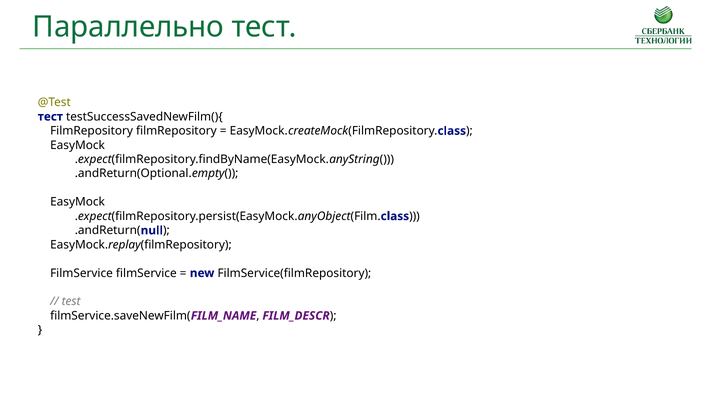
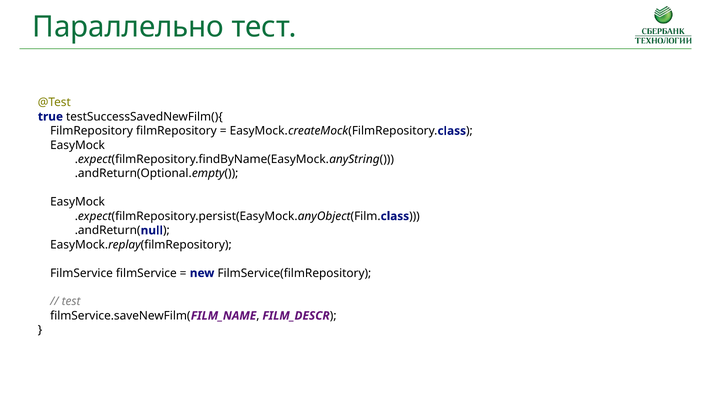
тест: тест -> true (50, 117)
